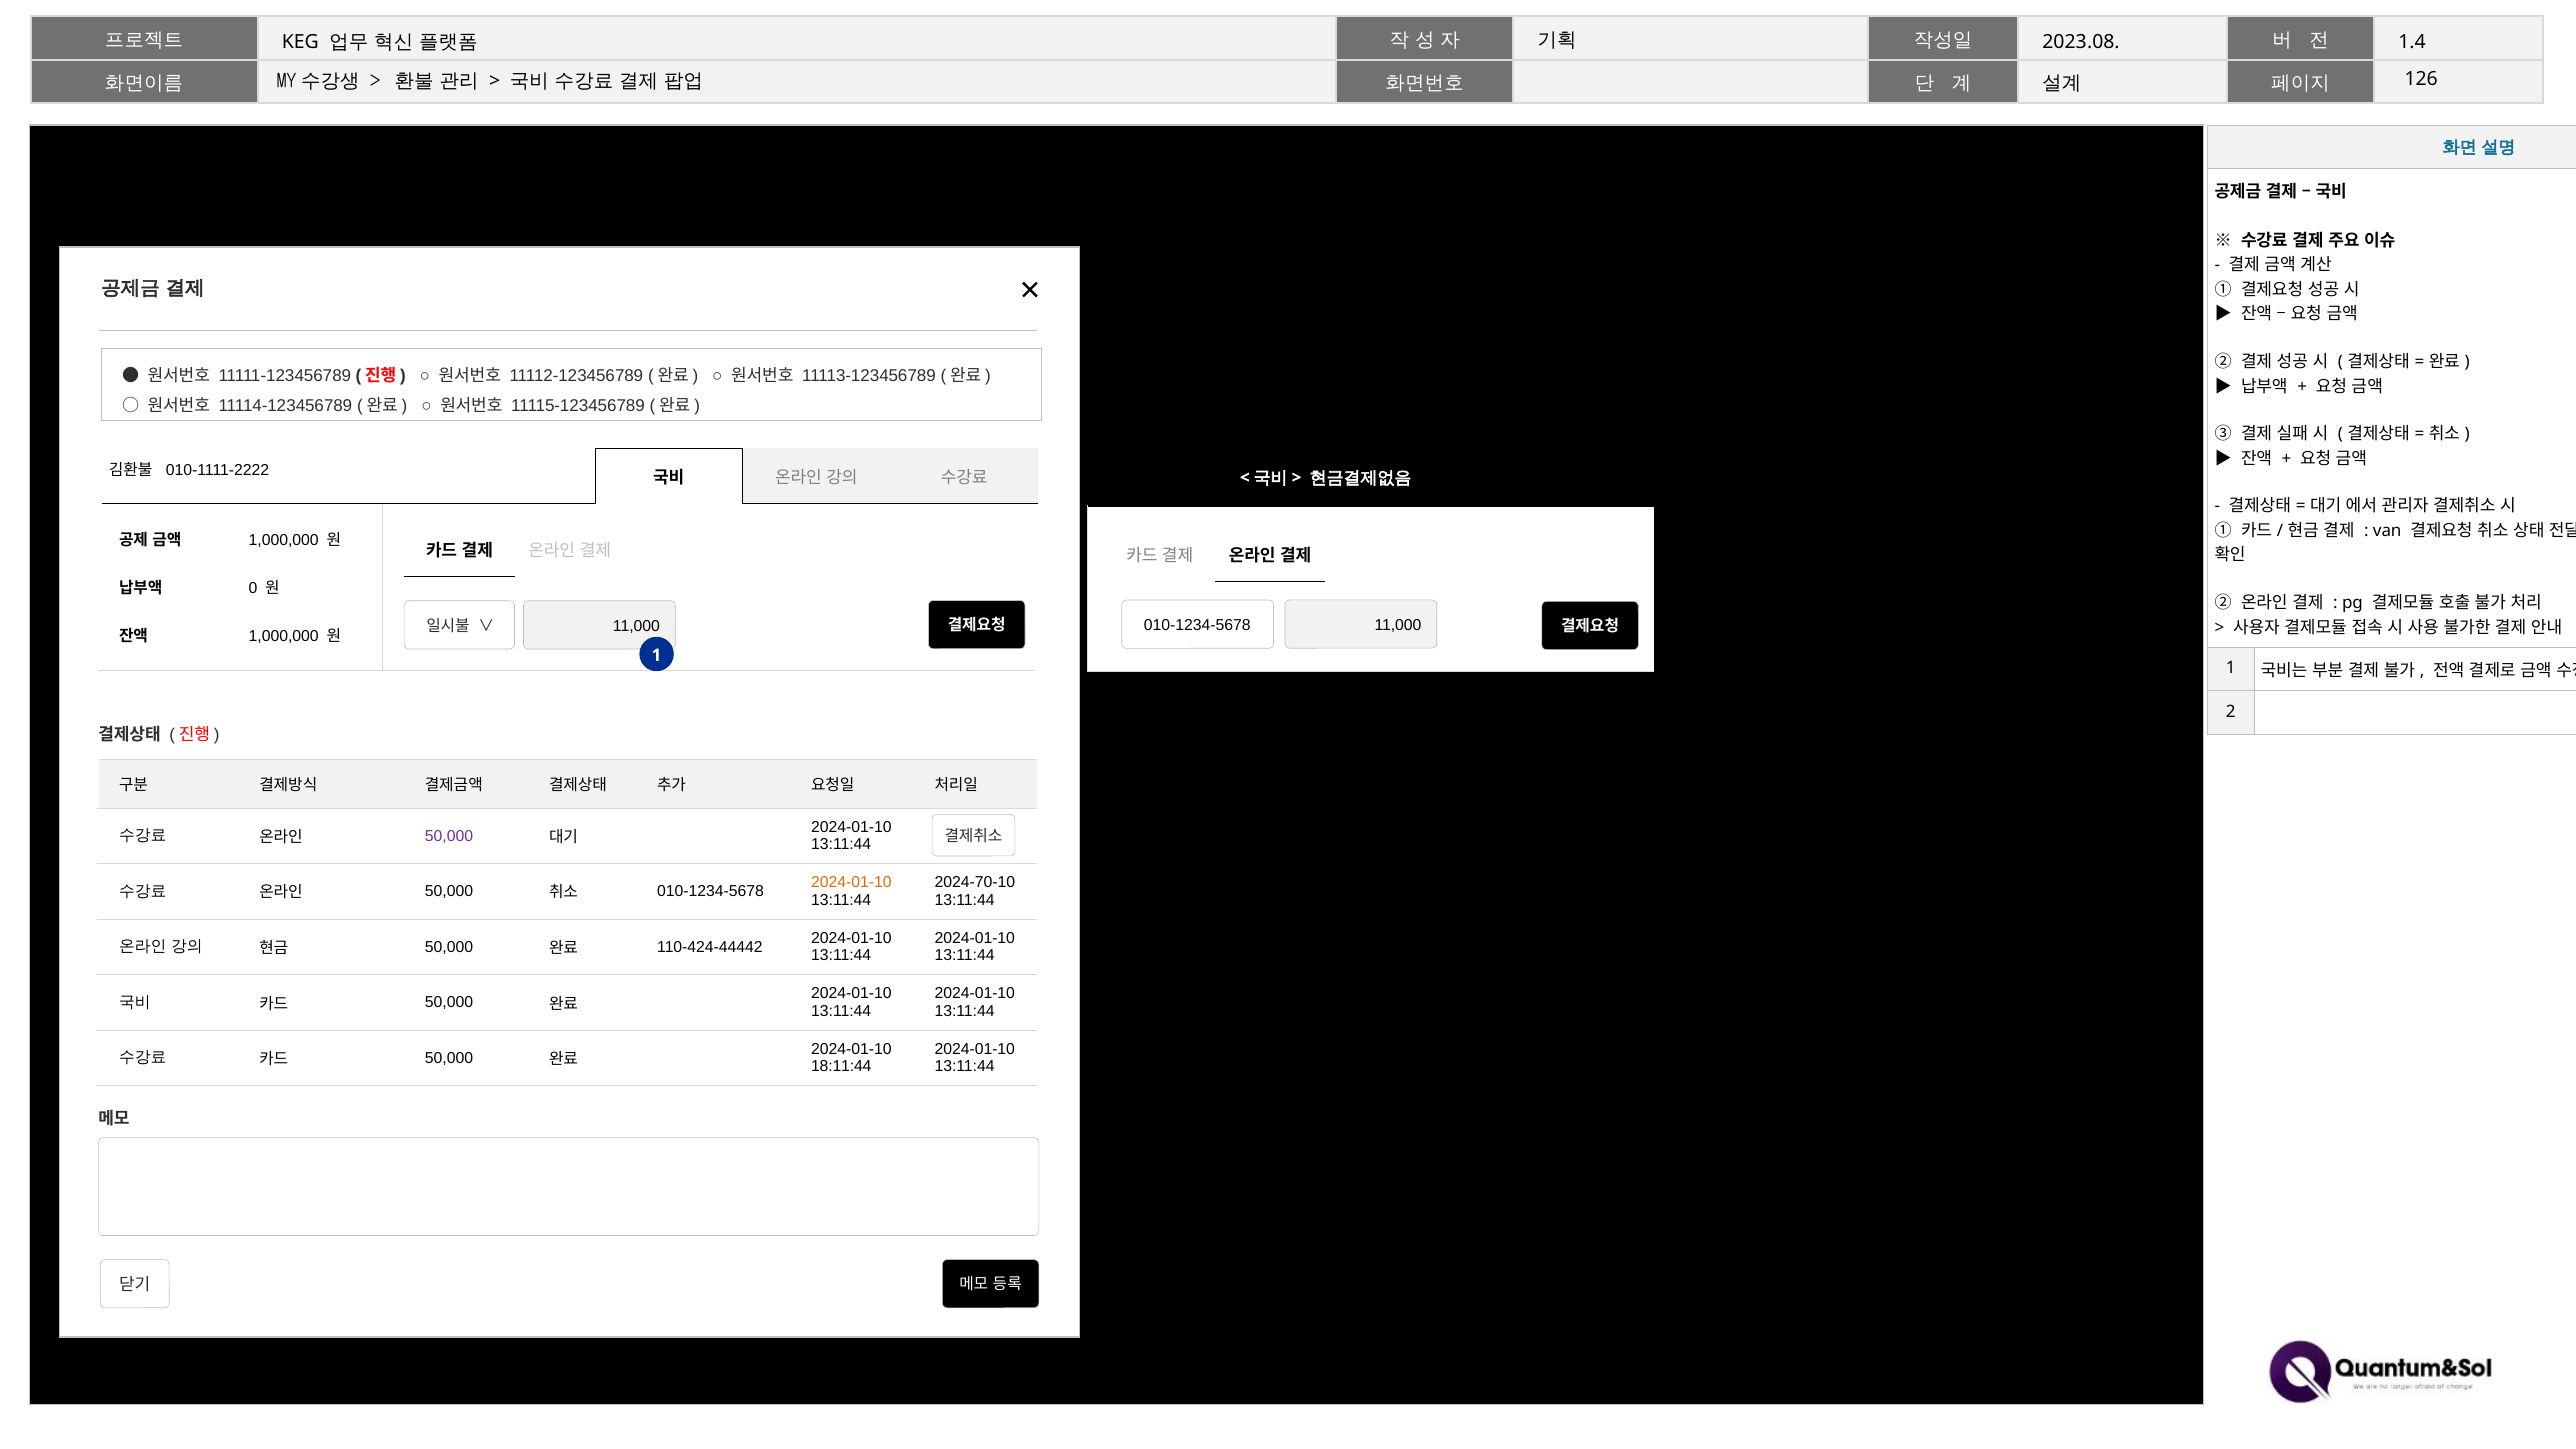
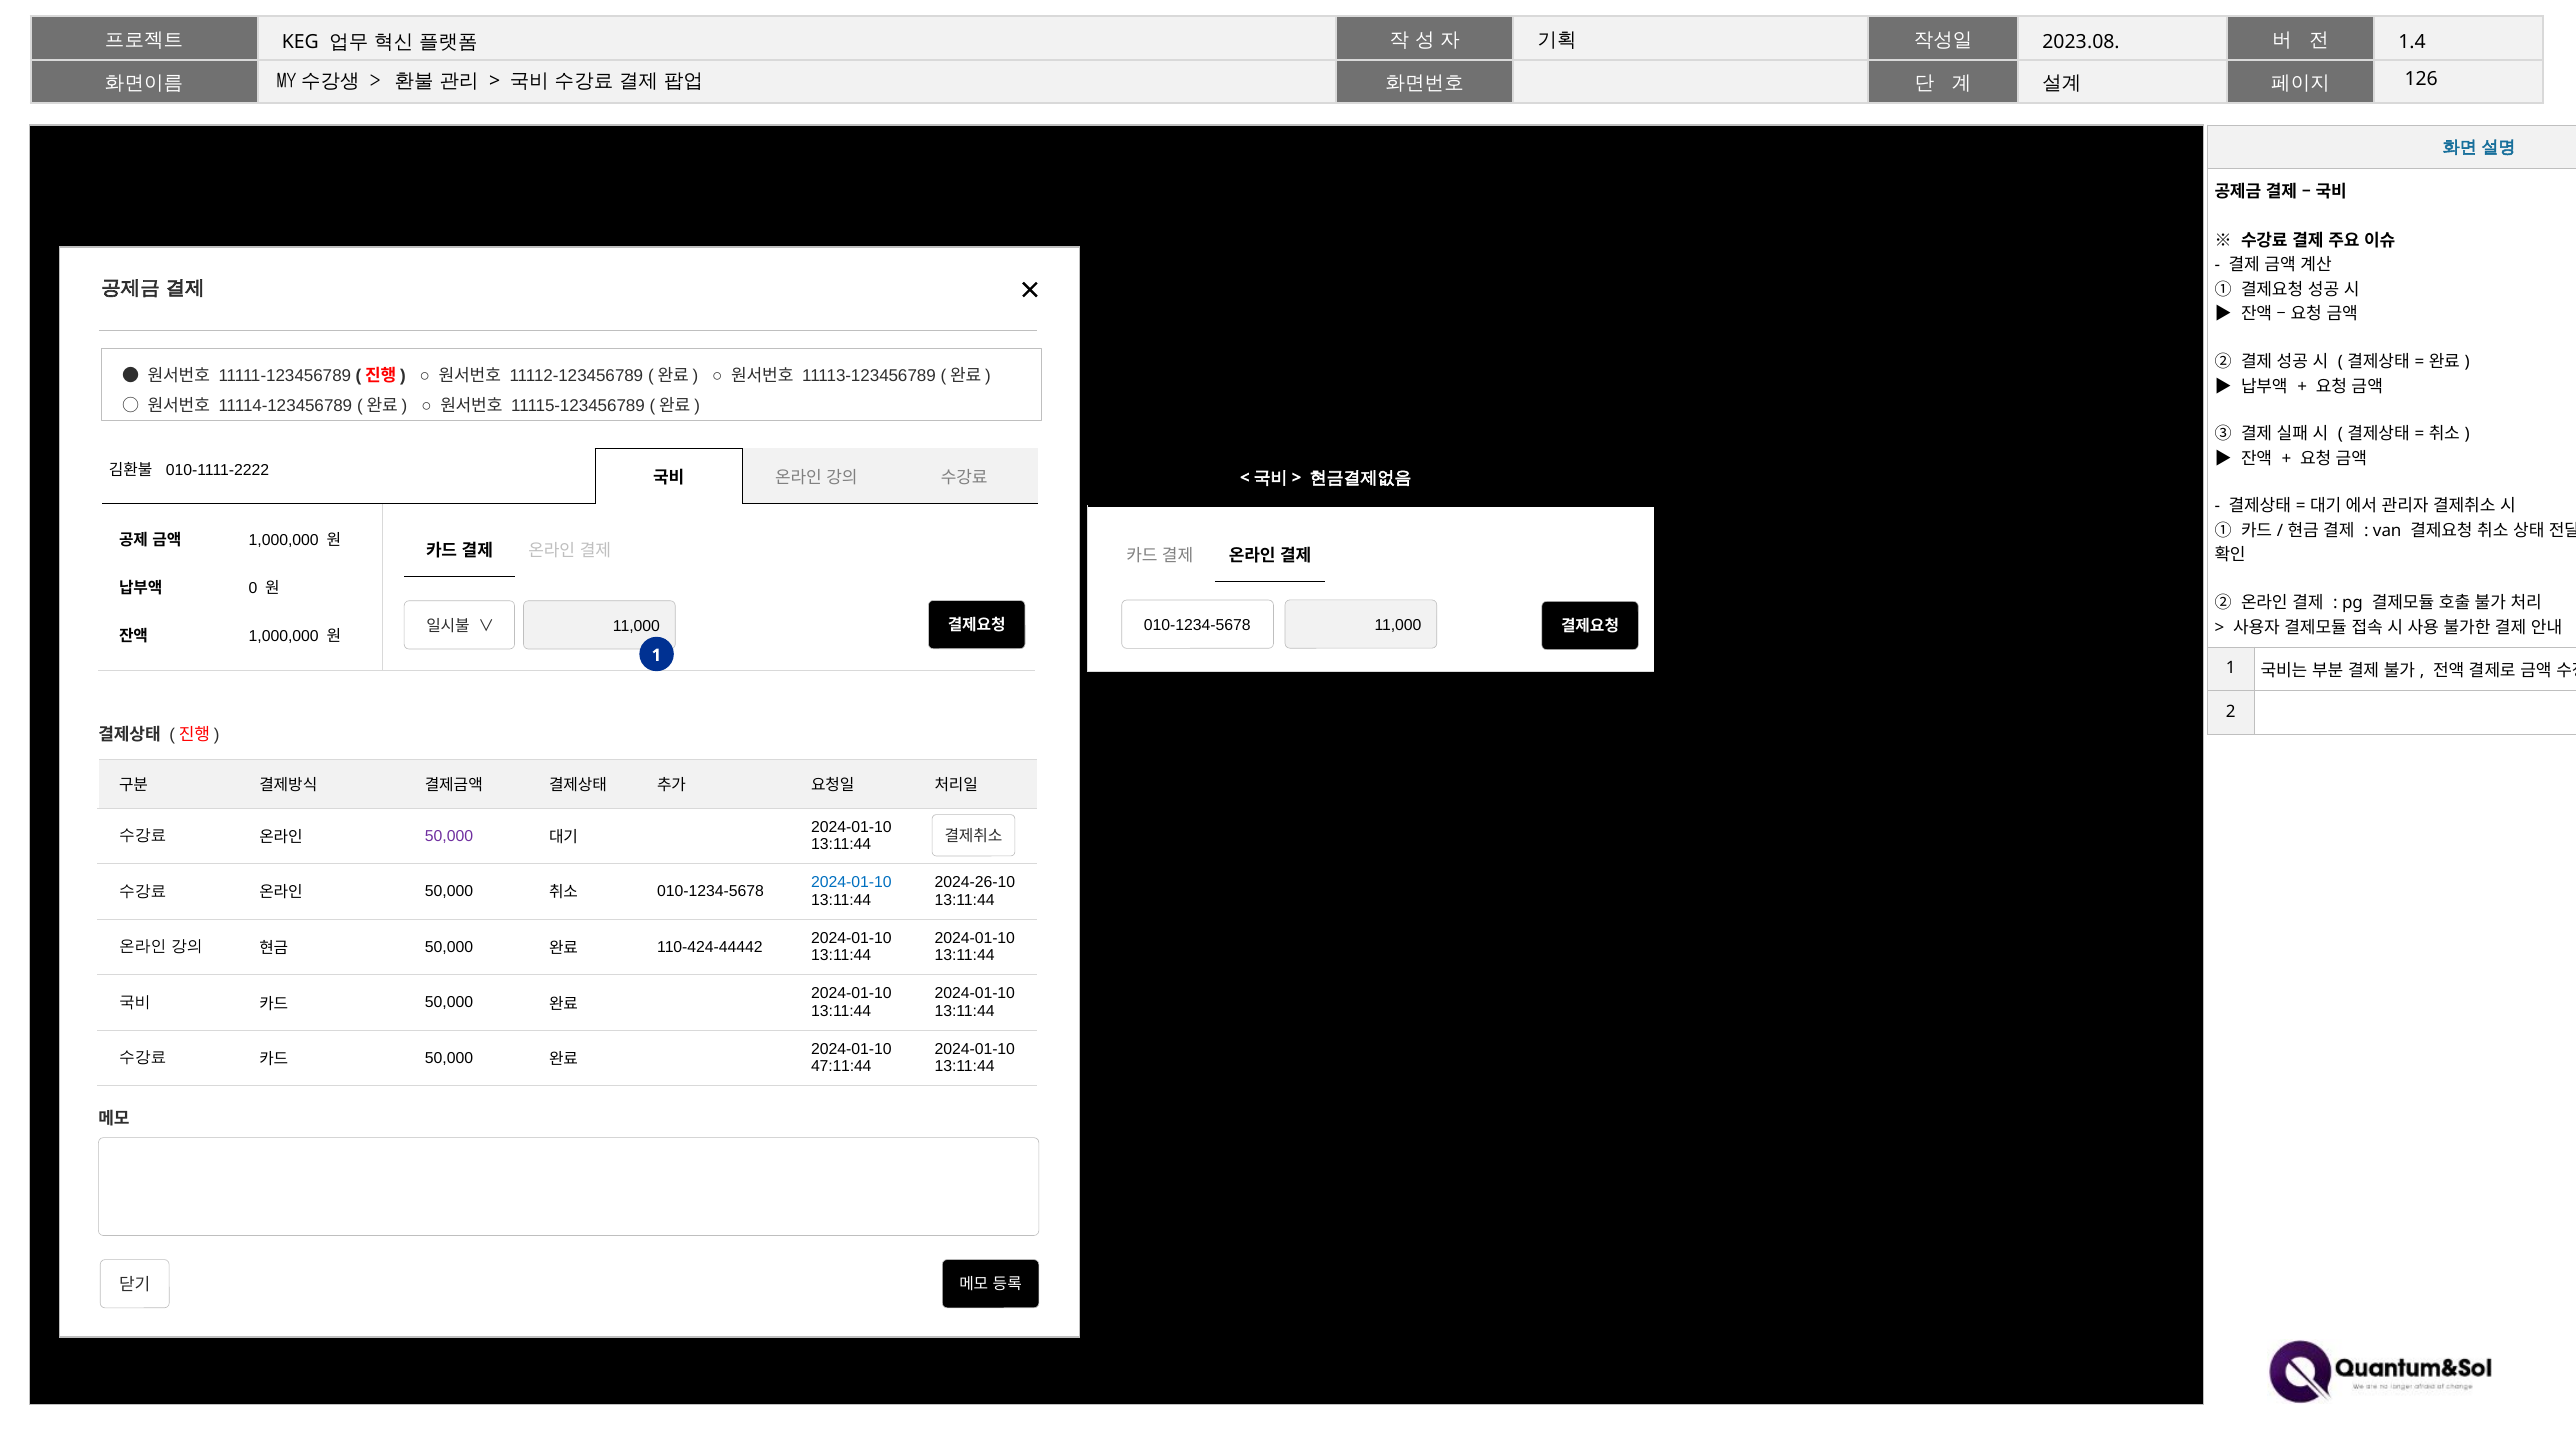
2024-01-10 colour: orange -> blue (851, 883)
2024-70-10: 2024-70-10 -> 2024-26-10 (975, 883)
18:11:44: 18:11:44 -> 47:11:44 (841, 1067)
